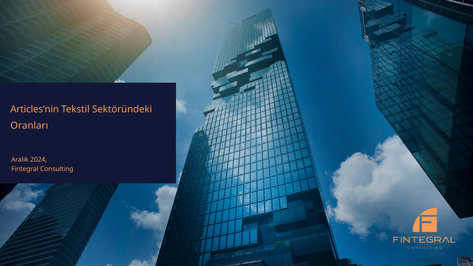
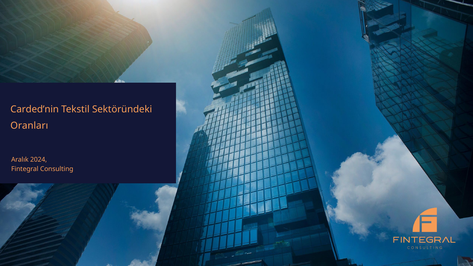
Articles’nin: Articles’nin -> Carded’nin (35, 109)
